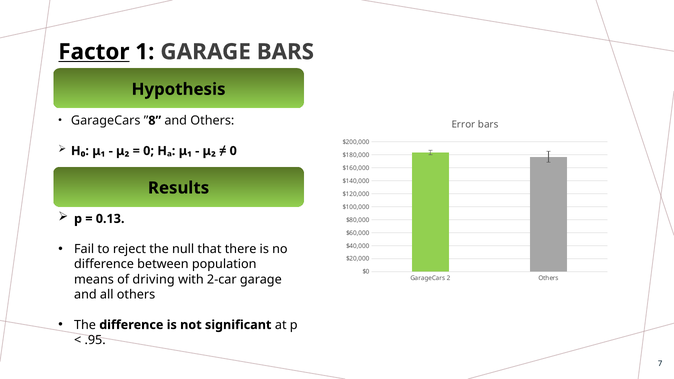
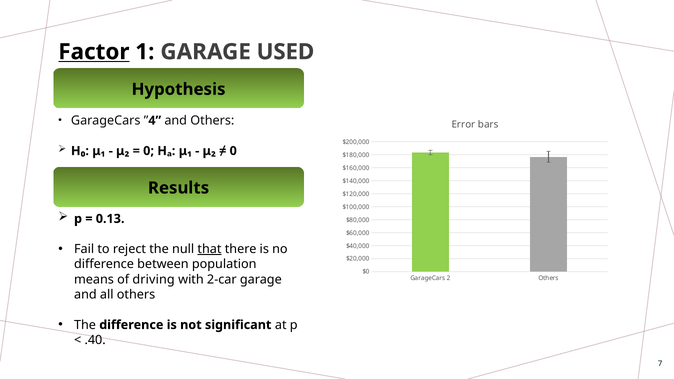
GARAGE BARS: BARS -> USED (285, 52)
8: 8 -> 4 (155, 121)
that underline: none -> present (209, 249)
.95: .95 -> .40 (95, 340)
